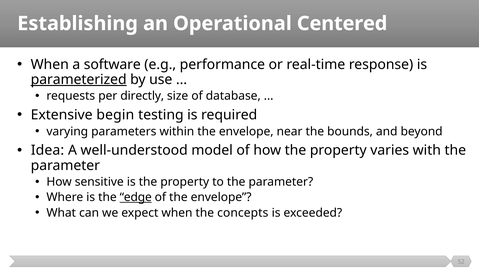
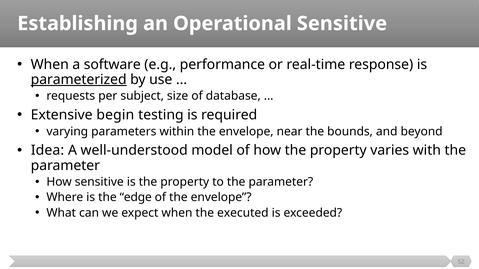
Operational Centered: Centered -> Sensitive (342, 24)
directly: directly -> subject (142, 96)
edge underline: present -> none (136, 198)
concepts: concepts -> executed (243, 213)
